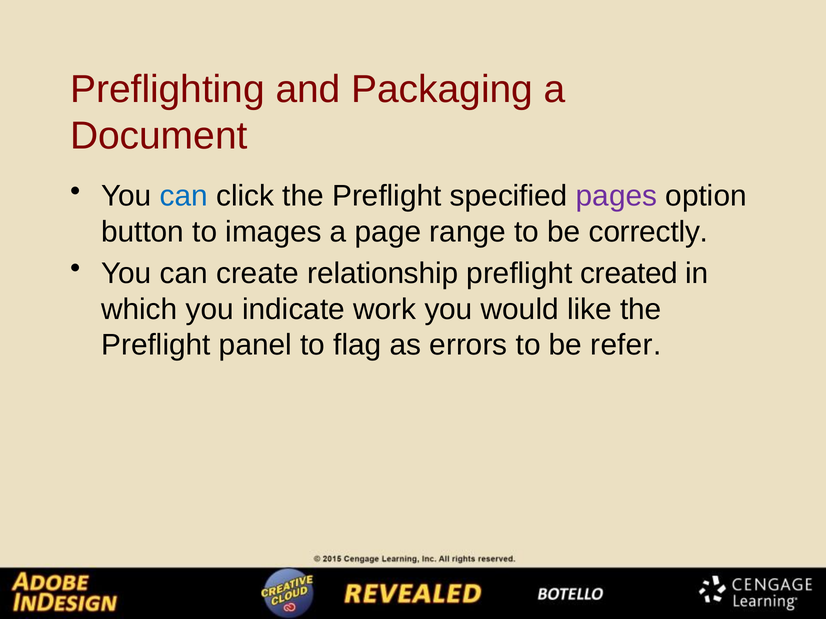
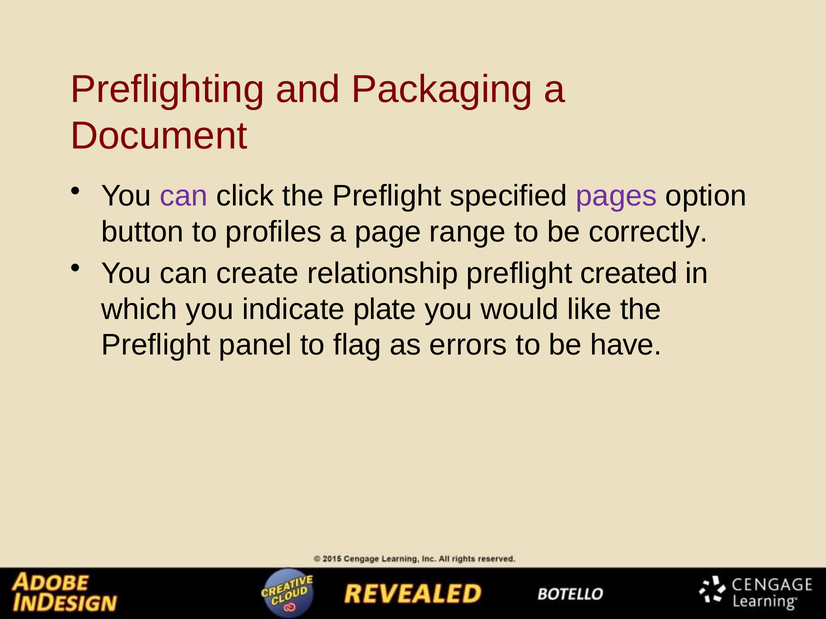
can colour: blue -> purple (184, 196)
images: images -> profiles (274, 232)
work: work -> plate (385, 309)
refer: refer -> have (626, 345)
